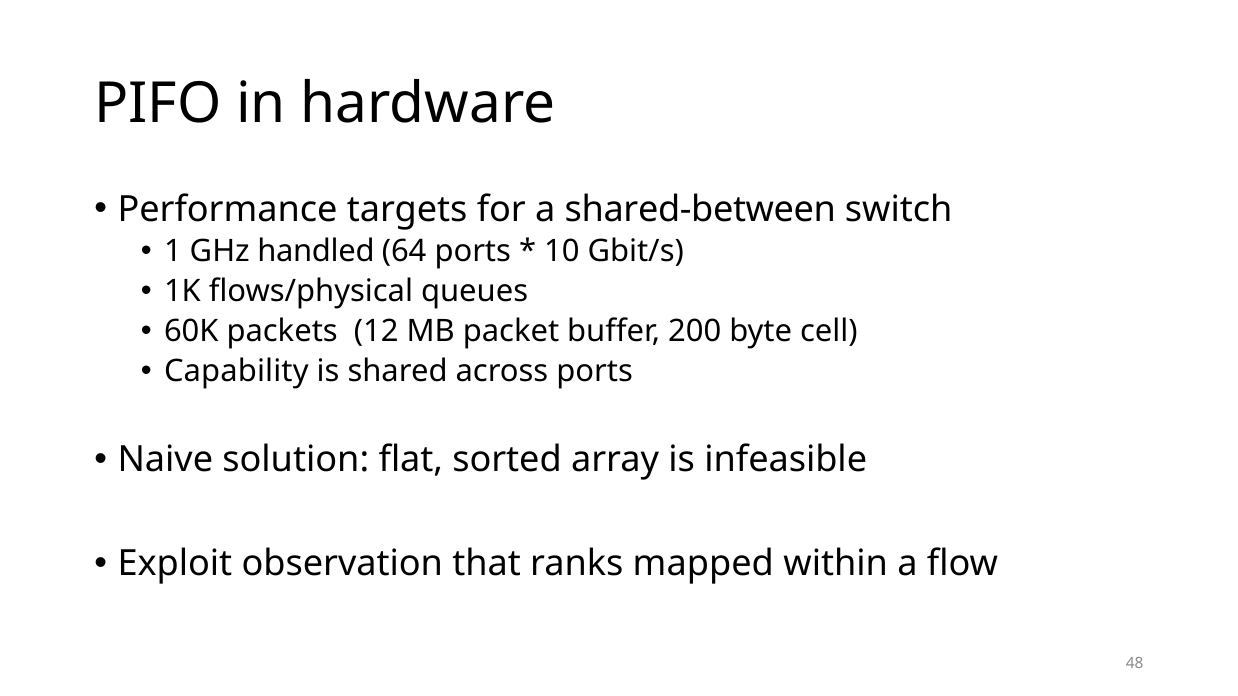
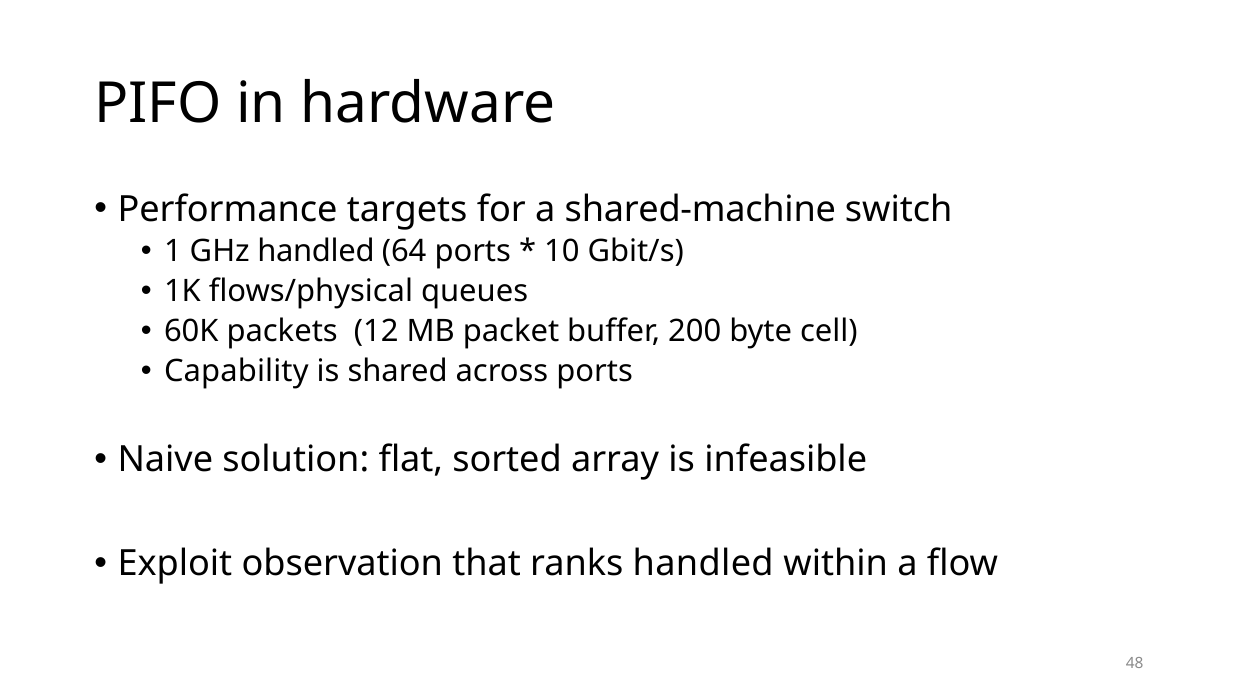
shared-between: shared-between -> shared-machine (700, 209)
ranks mapped: mapped -> handled (703, 564)
